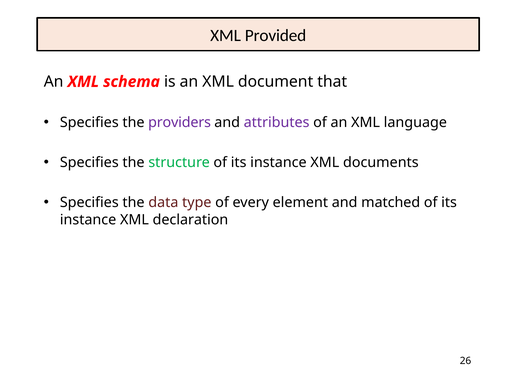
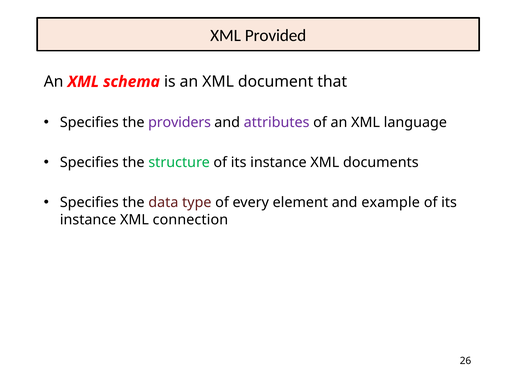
matched: matched -> example (391, 203)
declaration: declaration -> connection (190, 220)
